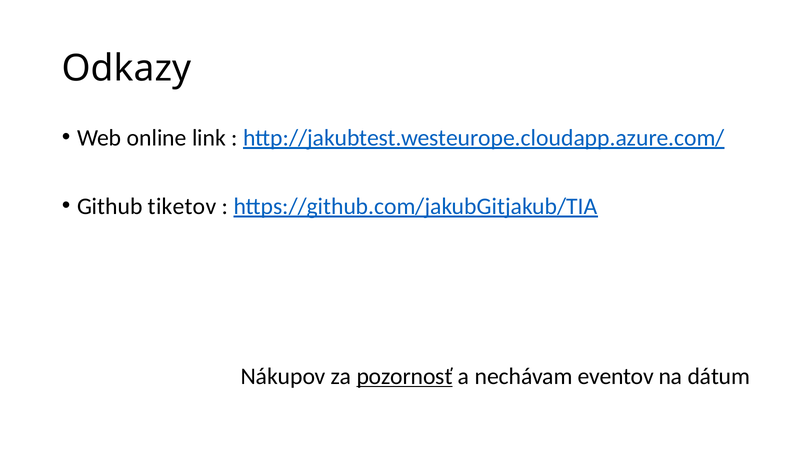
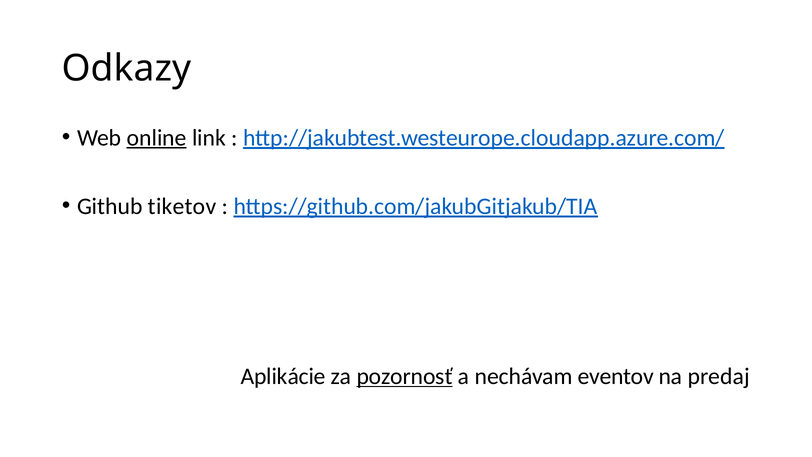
online underline: none -> present (157, 138)
Nákupov: Nákupov -> Aplikácie (283, 376)
dátum: dátum -> predaj (719, 376)
